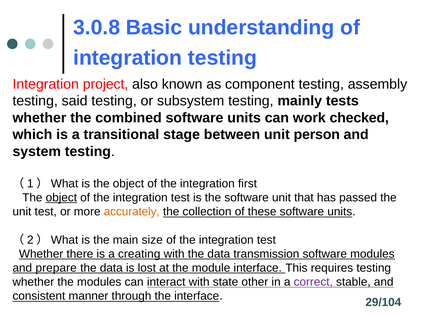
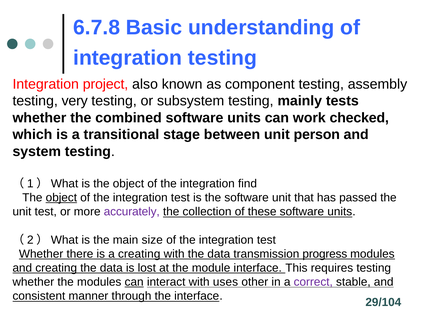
3.0.8: 3.0.8 -> 6.7.8 (97, 28)
said: said -> very (75, 101)
first: first -> find (248, 184)
accurately colour: orange -> purple (132, 212)
transmission software: software -> progress (325, 254)
and prepare: prepare -> creating (56, 268)
can underline: none -> present (134, 282)
state: state -> uses (225, 282)
